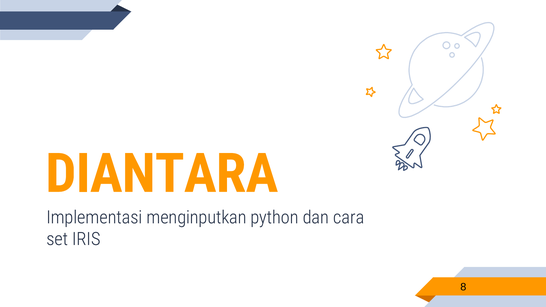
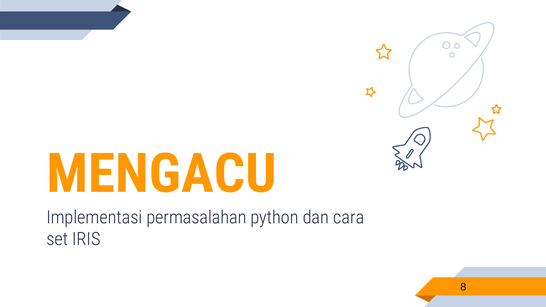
DIANTARA: DIANTARA -> MENGACU (161, 174)
menginputkan: menginputkan -> permasalahan (197, 217)
